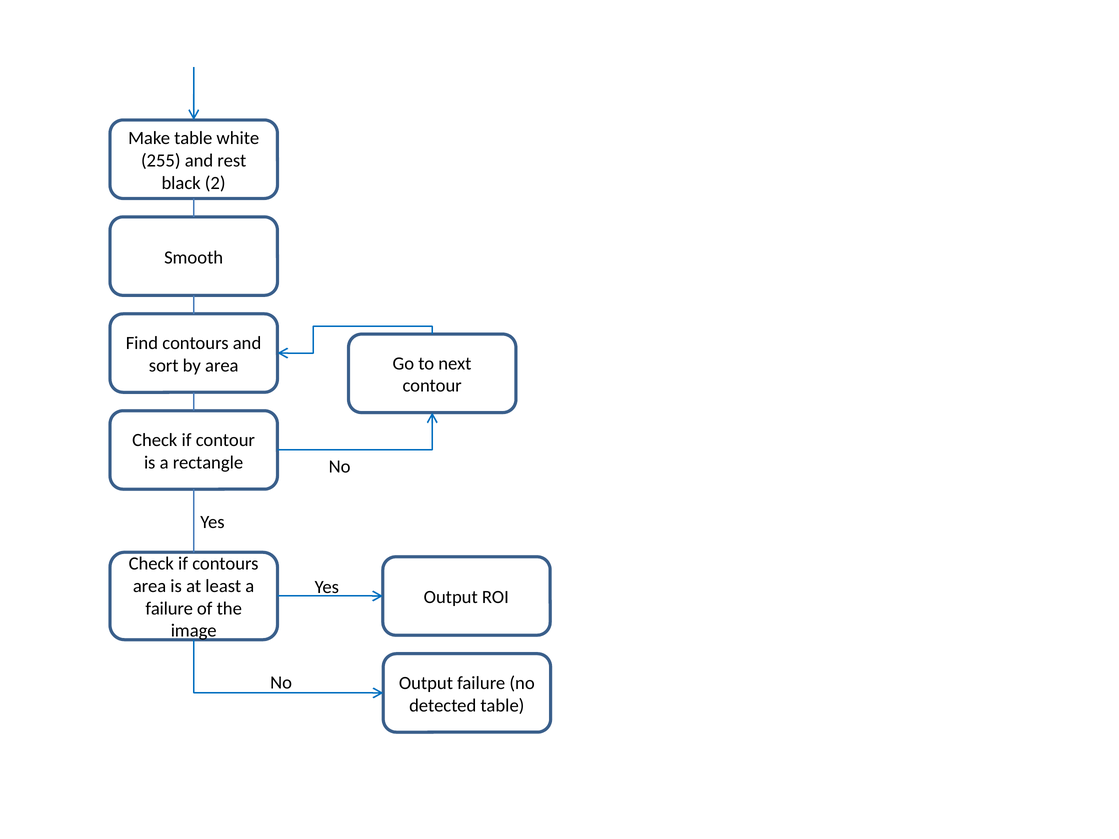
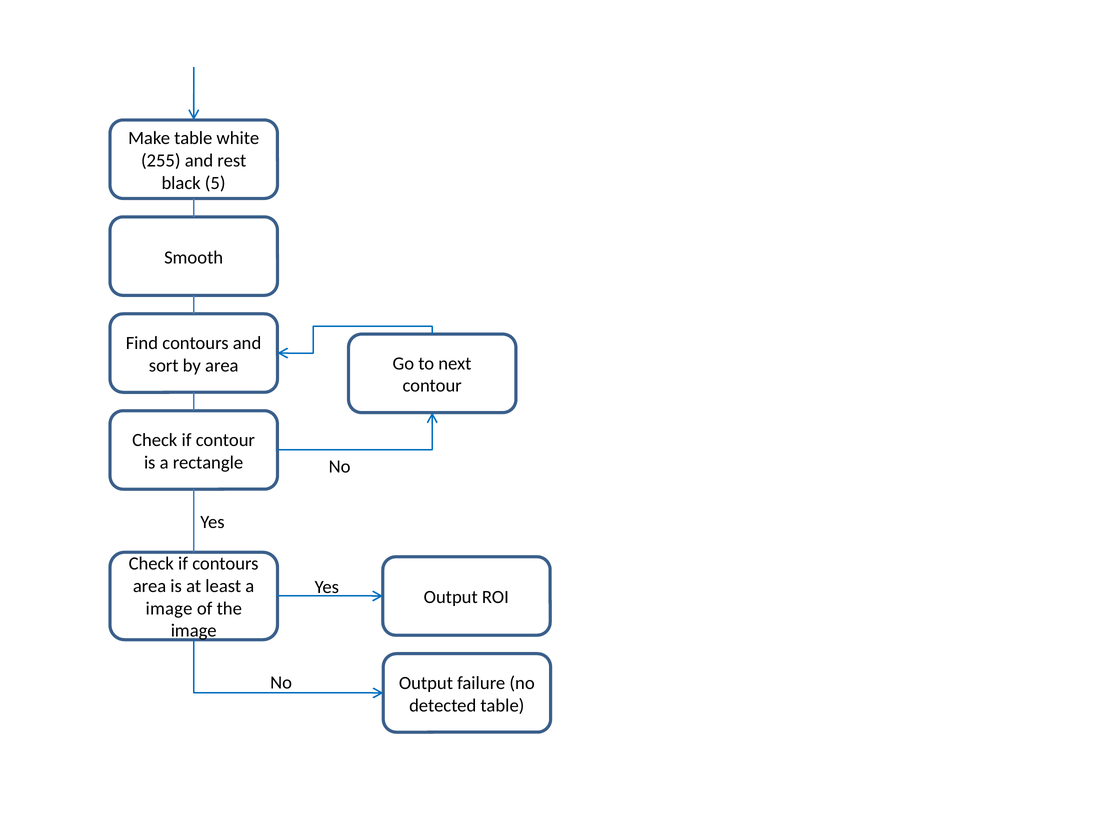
2: 2 -> 5 (215, 183)
failure: failure -> image (169, 609)
